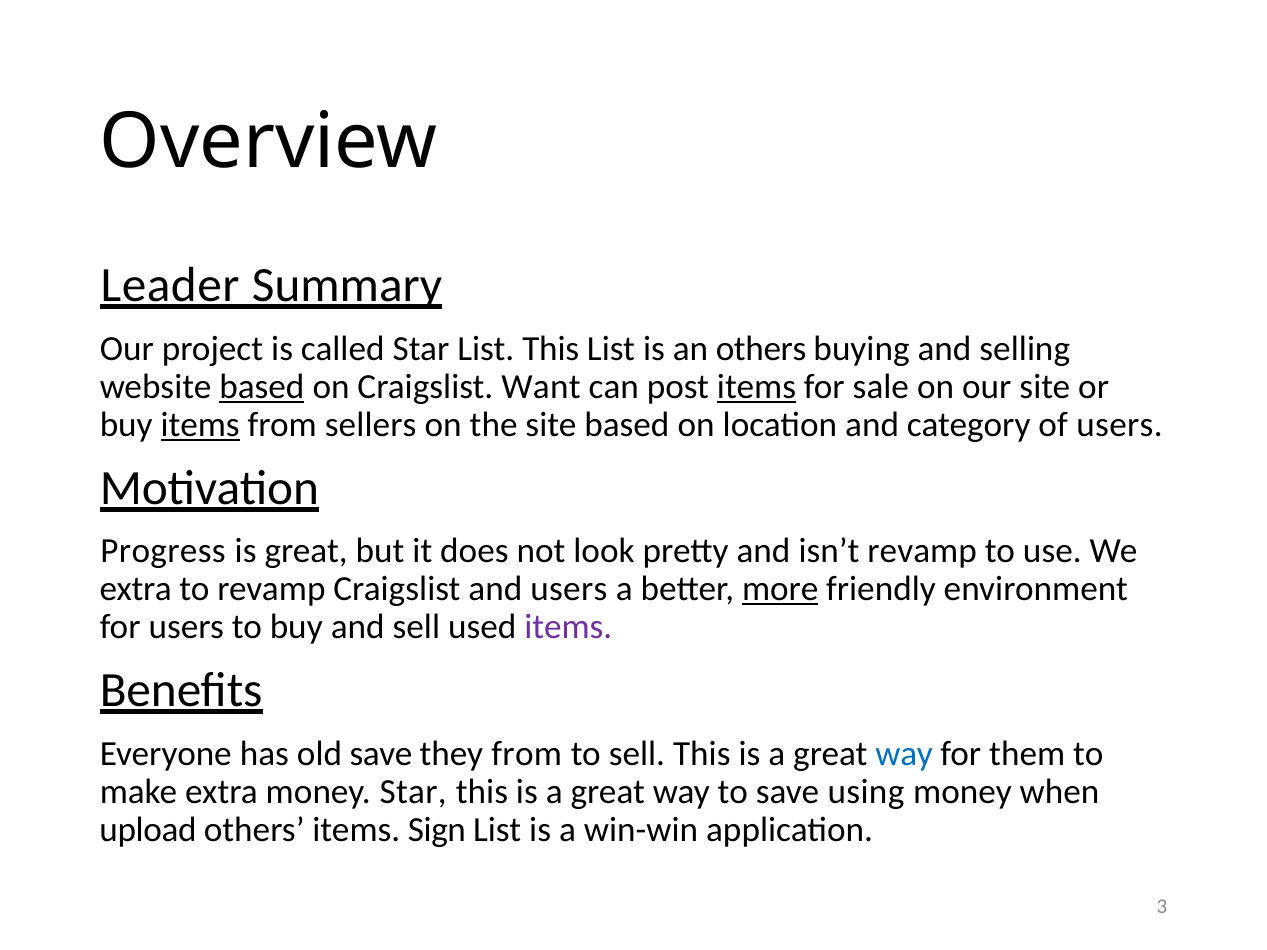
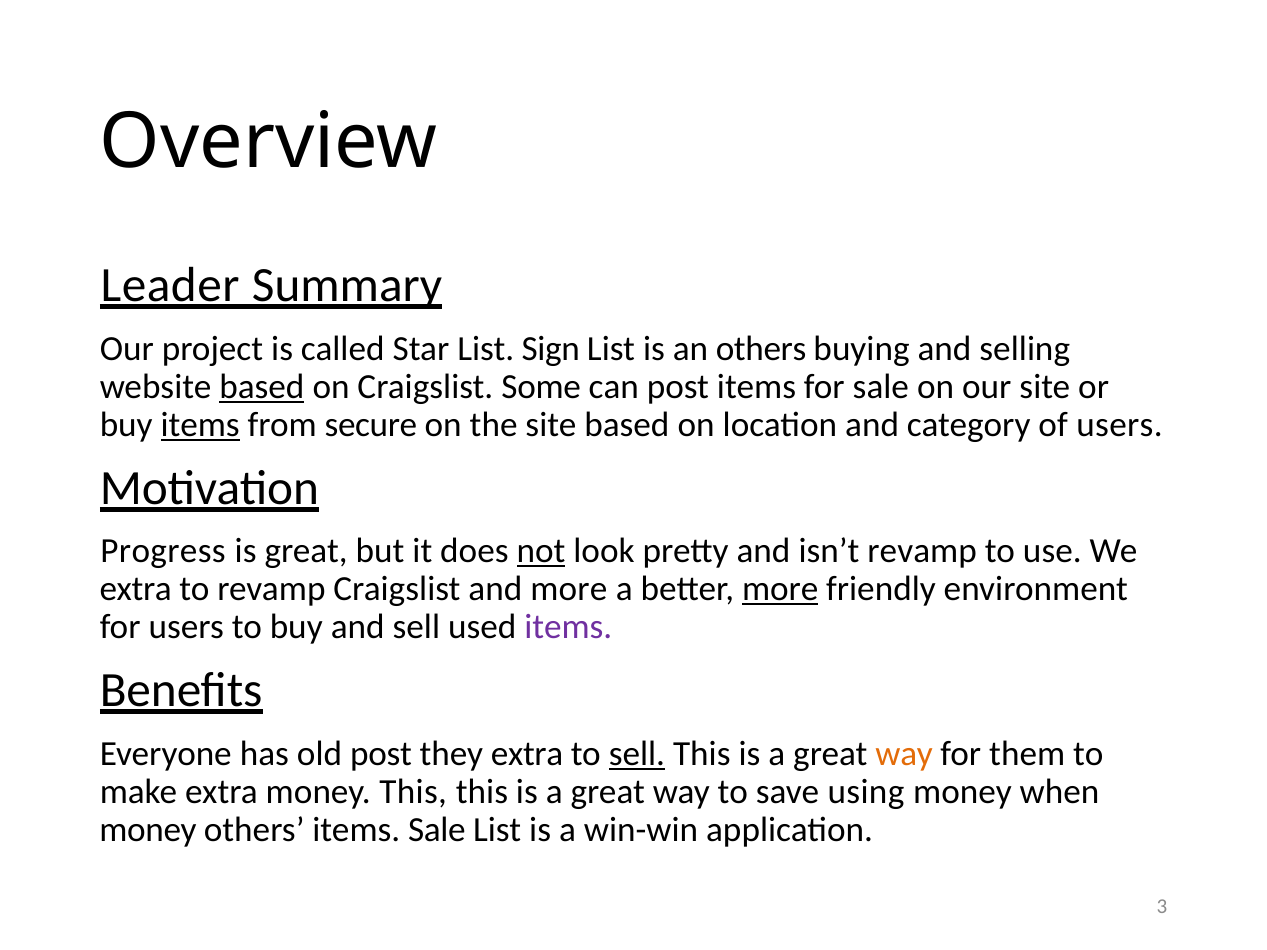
List This: This -> Sign (551, 349)
Want: Want -> Some (541, 387)
items underline: present -> none (757, 387)
sellers: sellers -> secure (371, 425)
not underline: none -> present (541, 551)
and users: users -> more (569, 589)
old save: save -> post (381, 754)
they from: from -> extra (527, 754)
sell underline: none -> present (637, 754)
way colour: blue -> orange (904, 754)
money Star: Star -> This (413, 792)
upload: upload -> money (148, 830)
items Sign: Sign -> Sale (437, 830)
